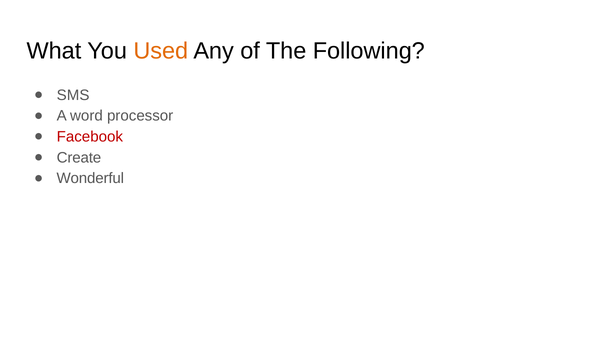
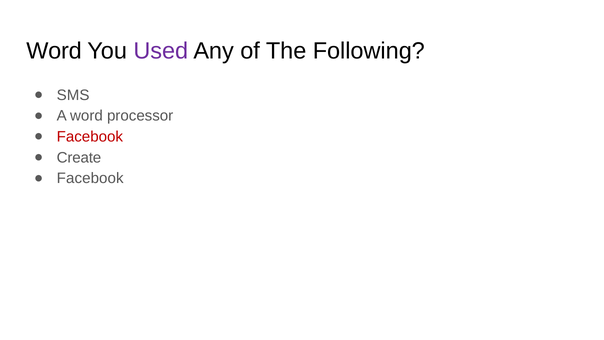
What: What -> Word (54, 51)
Used colour: orange -> purple (161, 51)
Wonderful: Wonderful -> Facebook (90, 178)
